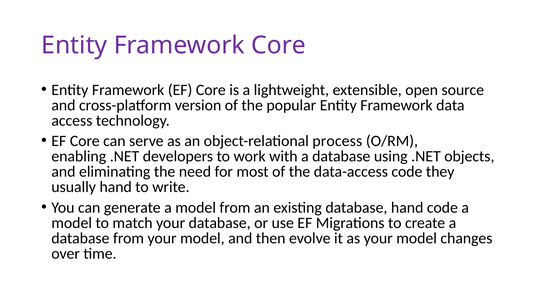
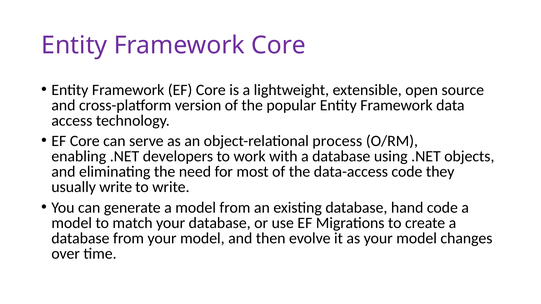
usually hand: hand -> write (116, 187)
